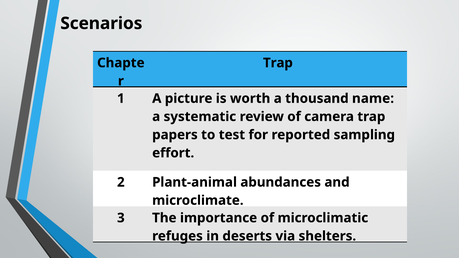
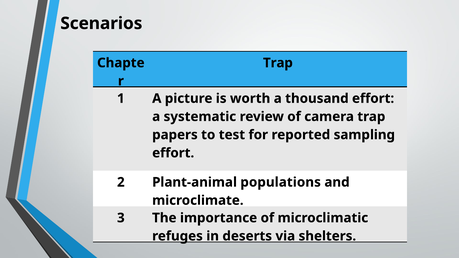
thousand name: name -> effort (373, 99)
abundances: abundances -> populations (281, 182)
